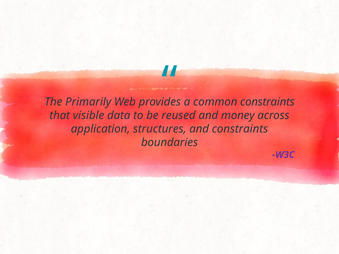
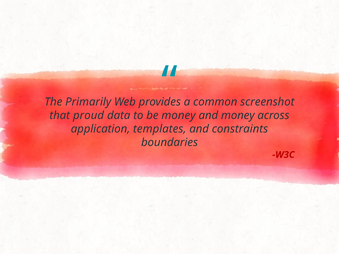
common constraints: constraints -> screenshot (267, 102)
visible: visible -> proud (89, 115)
be reused: reused -> money (178, 115)
structures: structures -> templates (160, 129)
W3C colour: purple -> red (283, 155)
